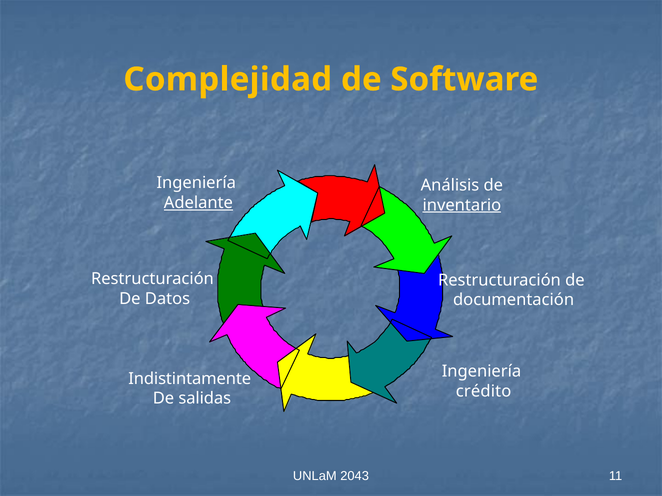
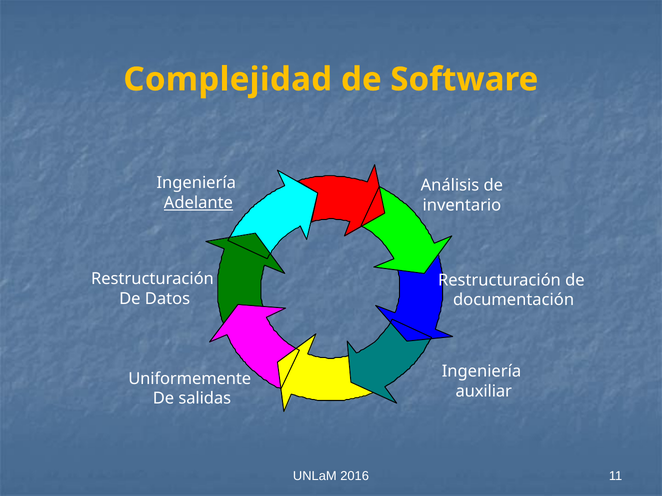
inventario underline: present -> none (462, 205)
Indistintamente: Indistintamente -> Uniformemente (190, 379)
crédito: crédito -> auxiliar (484, 392)
2043: 2043 -> 2016 (355, 476)
